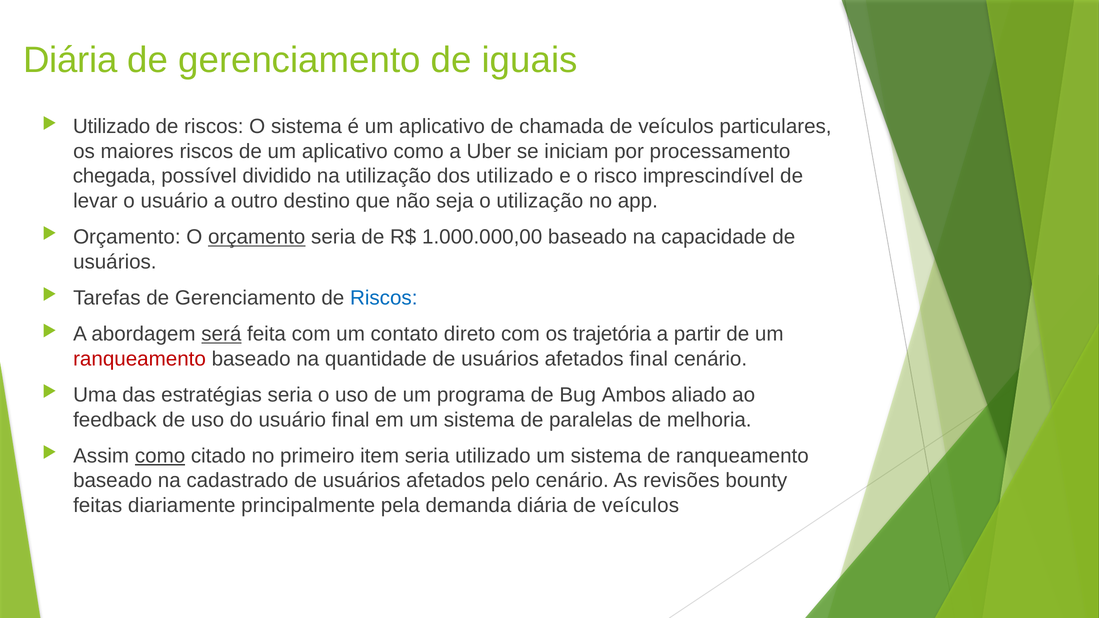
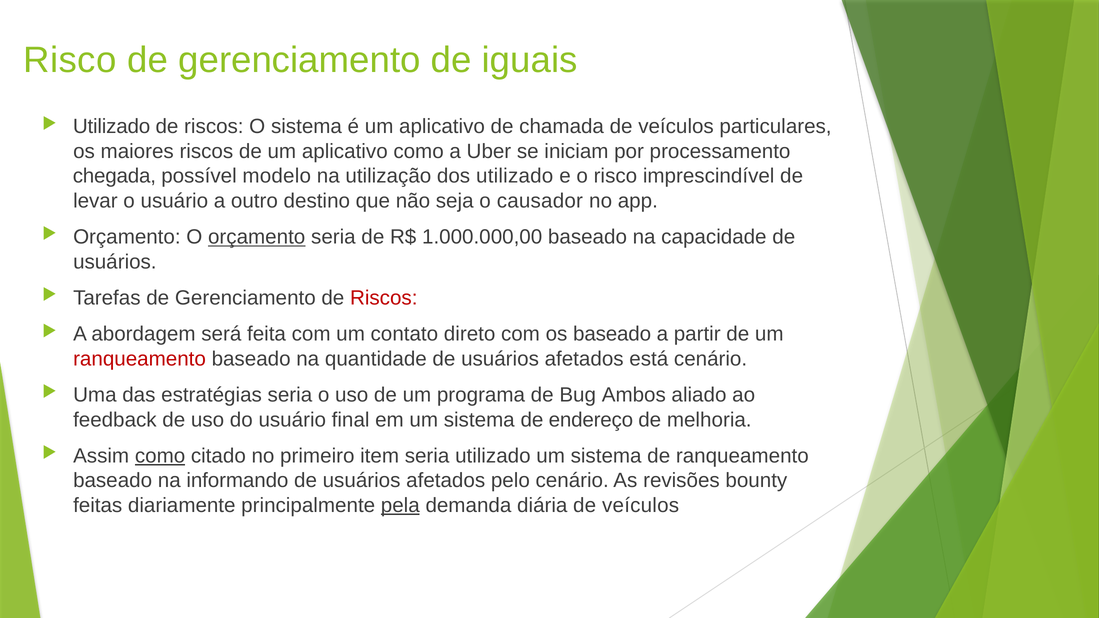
Diária: Diária -> Risco (70, 60)
dividido: dividido -> modelo (277, 176)
o utilização: utilização -> causador (540, 201)
Riscos colour: blue -> red (384, 298)
será underline: present -> none (221, 334)
os trajetória: trajetória -> baseado (612, 334)
afetados final: final -> está (649, 359)
paralelas: paralelas -> endereço (591, 420)
cadastrado: cadastrado -> informando (237, 481)
pela underline: none -> present (400, 505)
